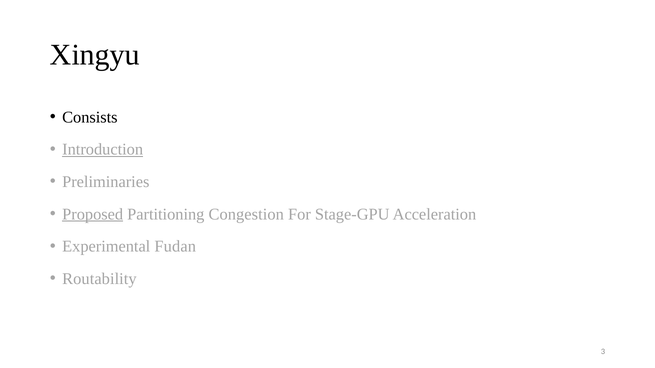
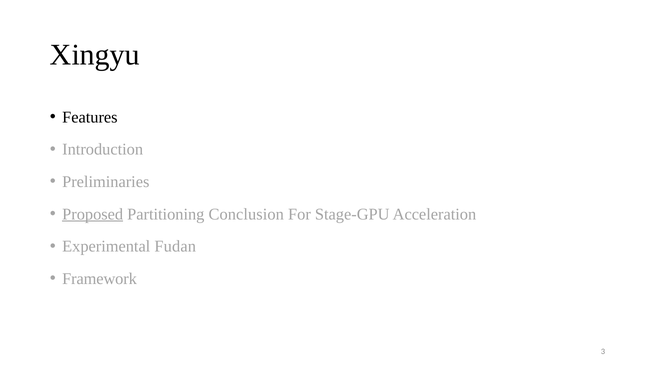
Consists: Consists -> Features (90, 117)
Introduction underline: present -> none (103, 150)
Congestion: Congestion -> Conclusion (246, 214)
Routability: Routability -> Framework (100, 279)
